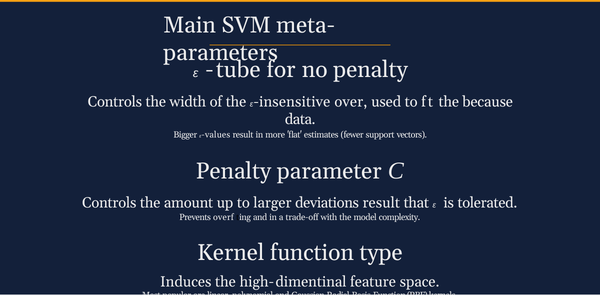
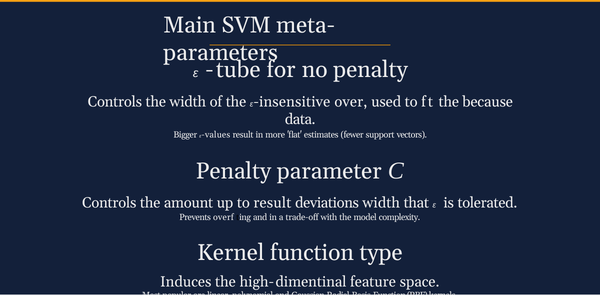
to larger: larger -> result (272, 203)
deviations result: result -> width (381, 203)
